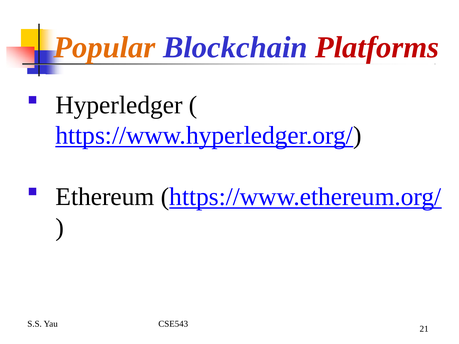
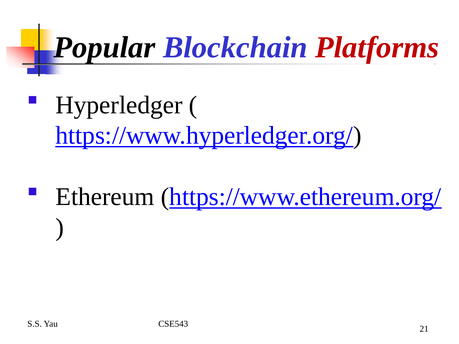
Popular colour: orange -> black (105, 47)
